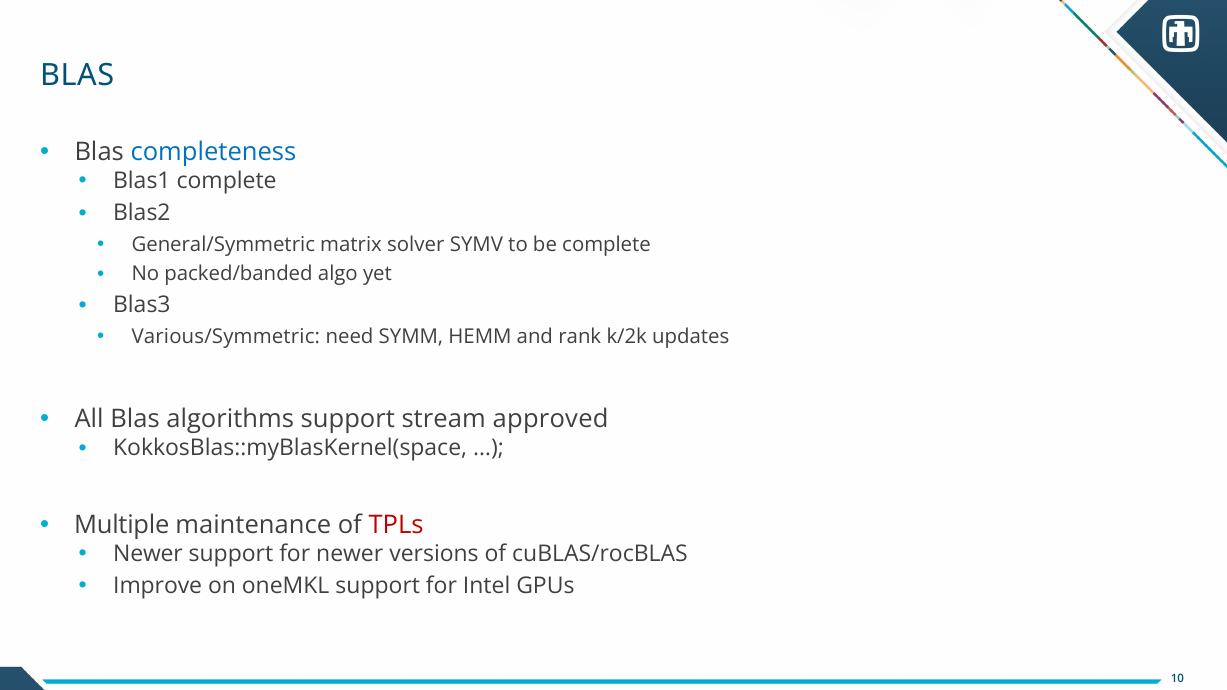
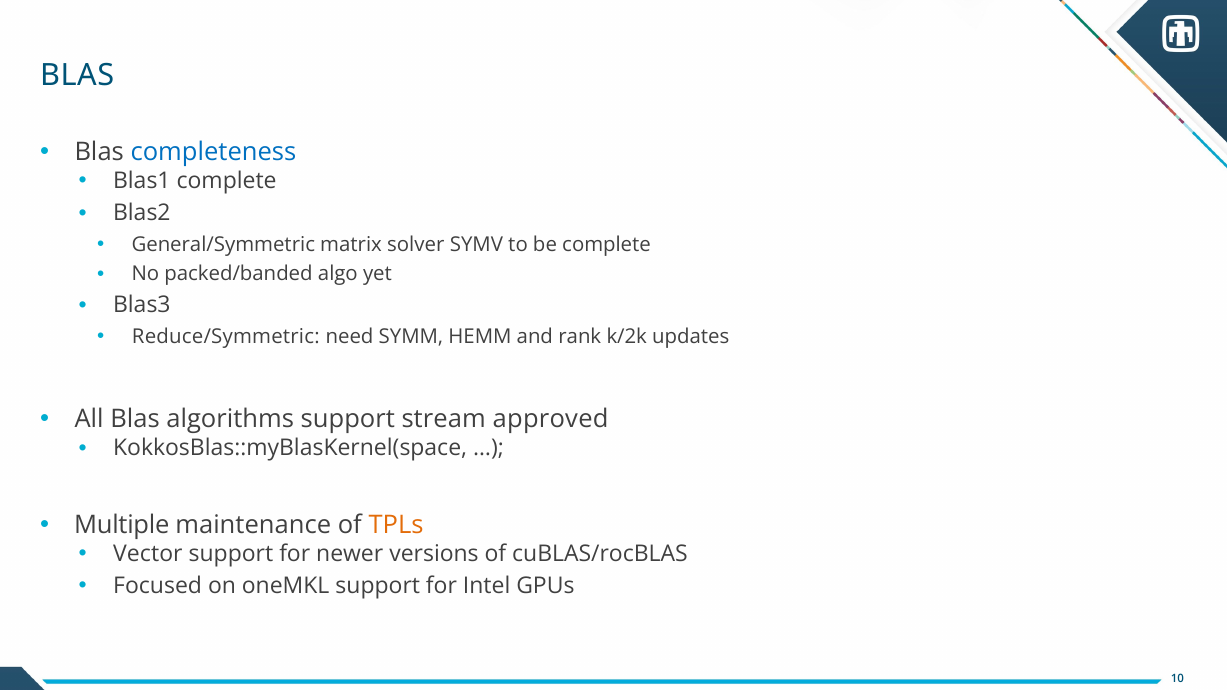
Various/Symmetric: Various/Symmetric -> Reduce/Symmetric (226, 336)
TPLs colour: red -> orange (396, 525)
Newer: Newer -> Vector (148, 554)
Improve: Improve -> Focused (158, 586)
